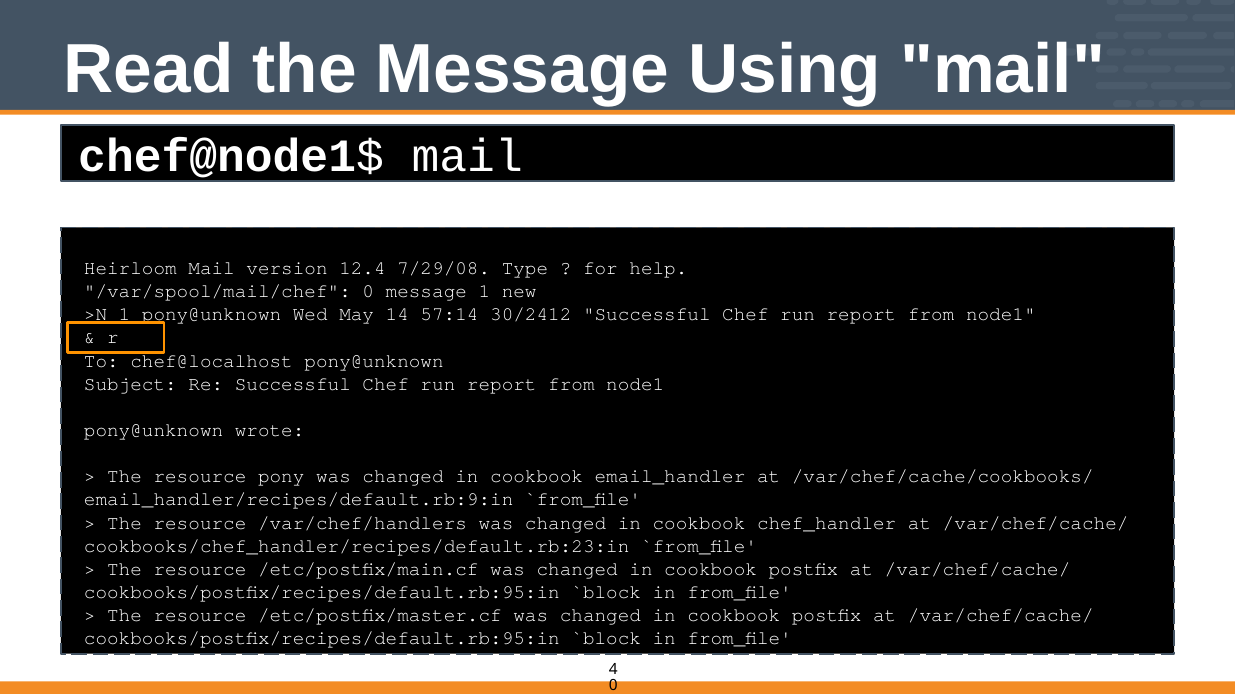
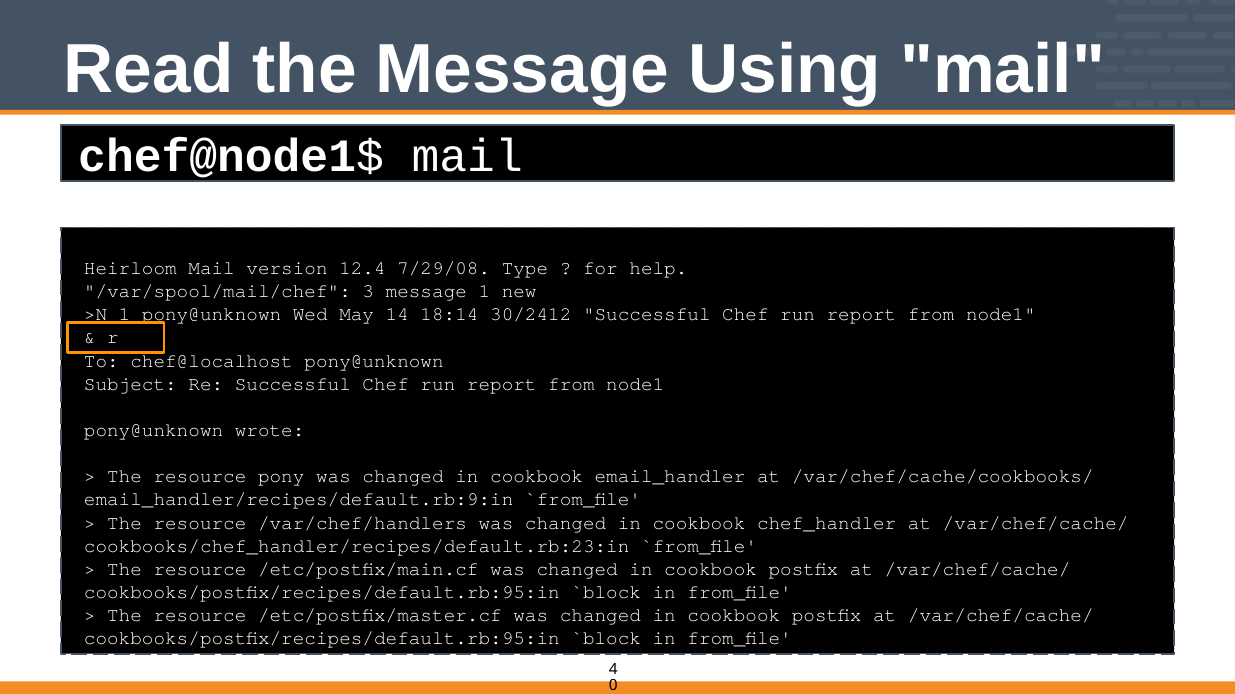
/var/spool/mail/chef 0: 0 -> 3 (368, 292)
57:14: 57:14 -> 18:14 (450, 315)
